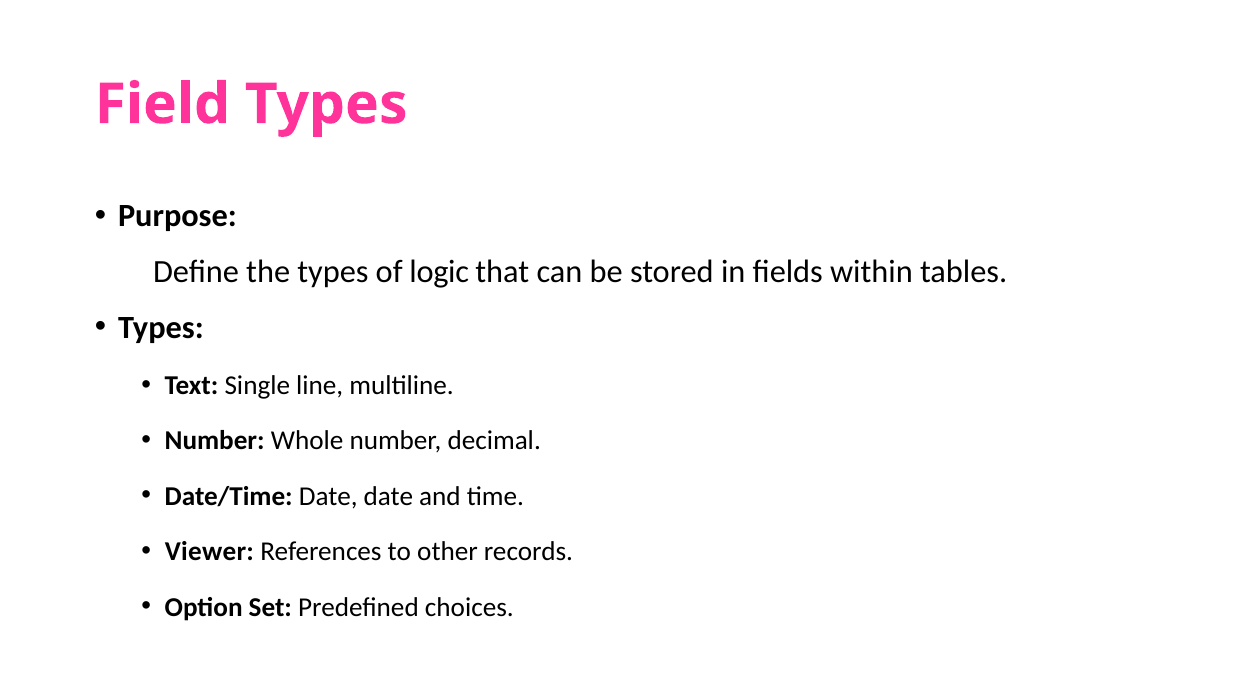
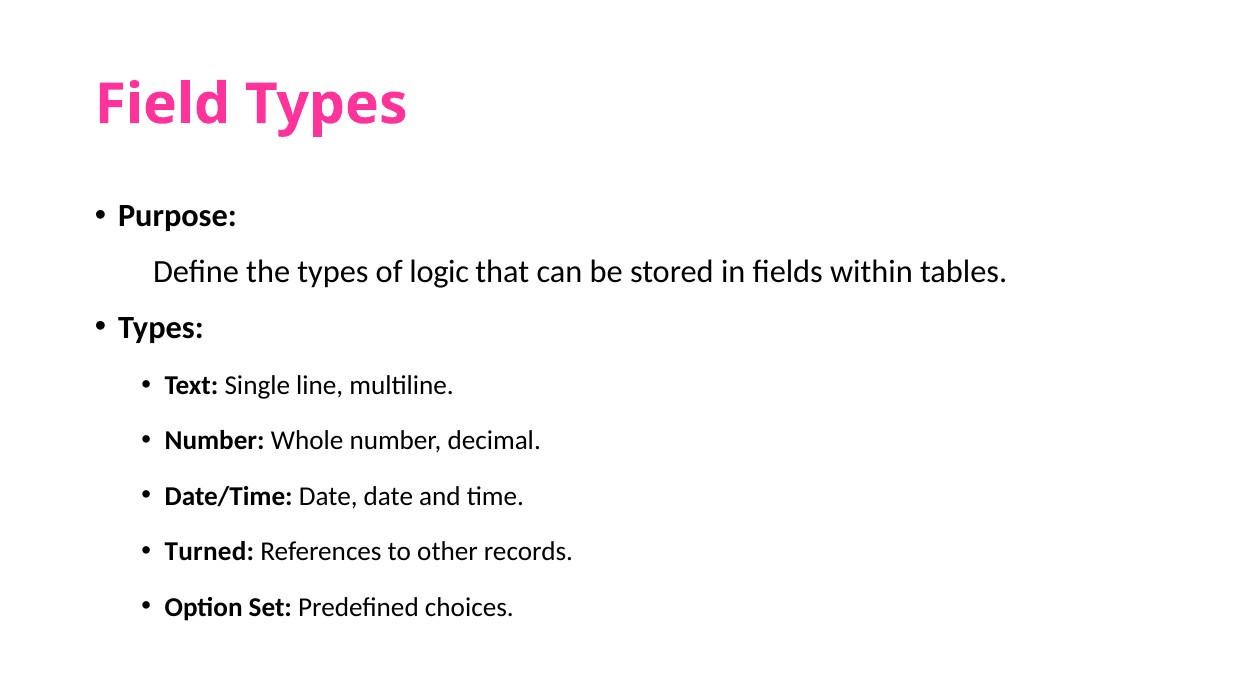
Viewer: Viewer -> Turned (209, 552)
